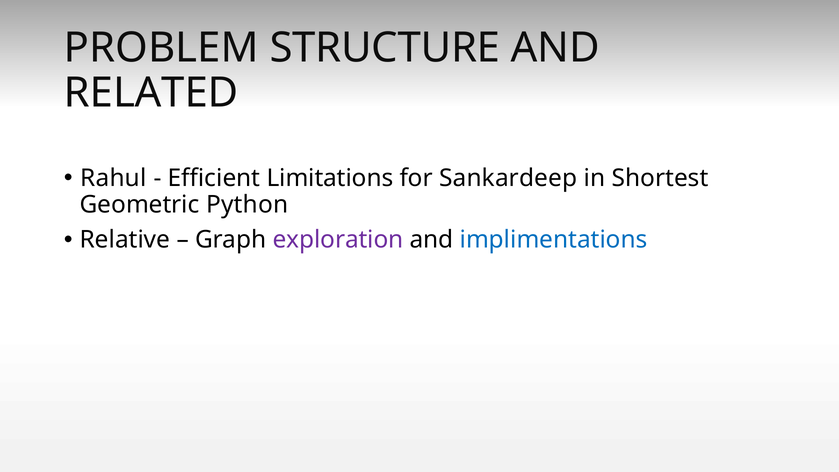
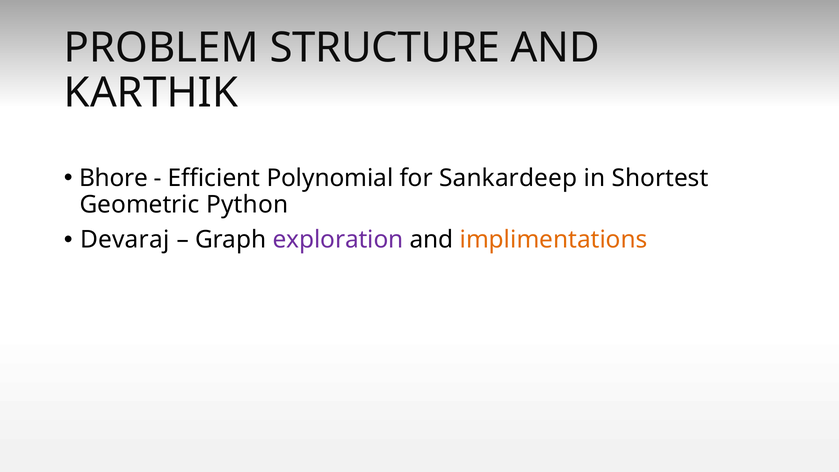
RELATED: RELATED -> KARTHIK (151, 93)
Rahul: Rahul -> Bhore (114, 178)
Limitations: Limitations -> Polynomial (330, 178)
Relative: Relative -> Devaraj (125, 240)
implimentations colour: blue -> orange (554, 240)
